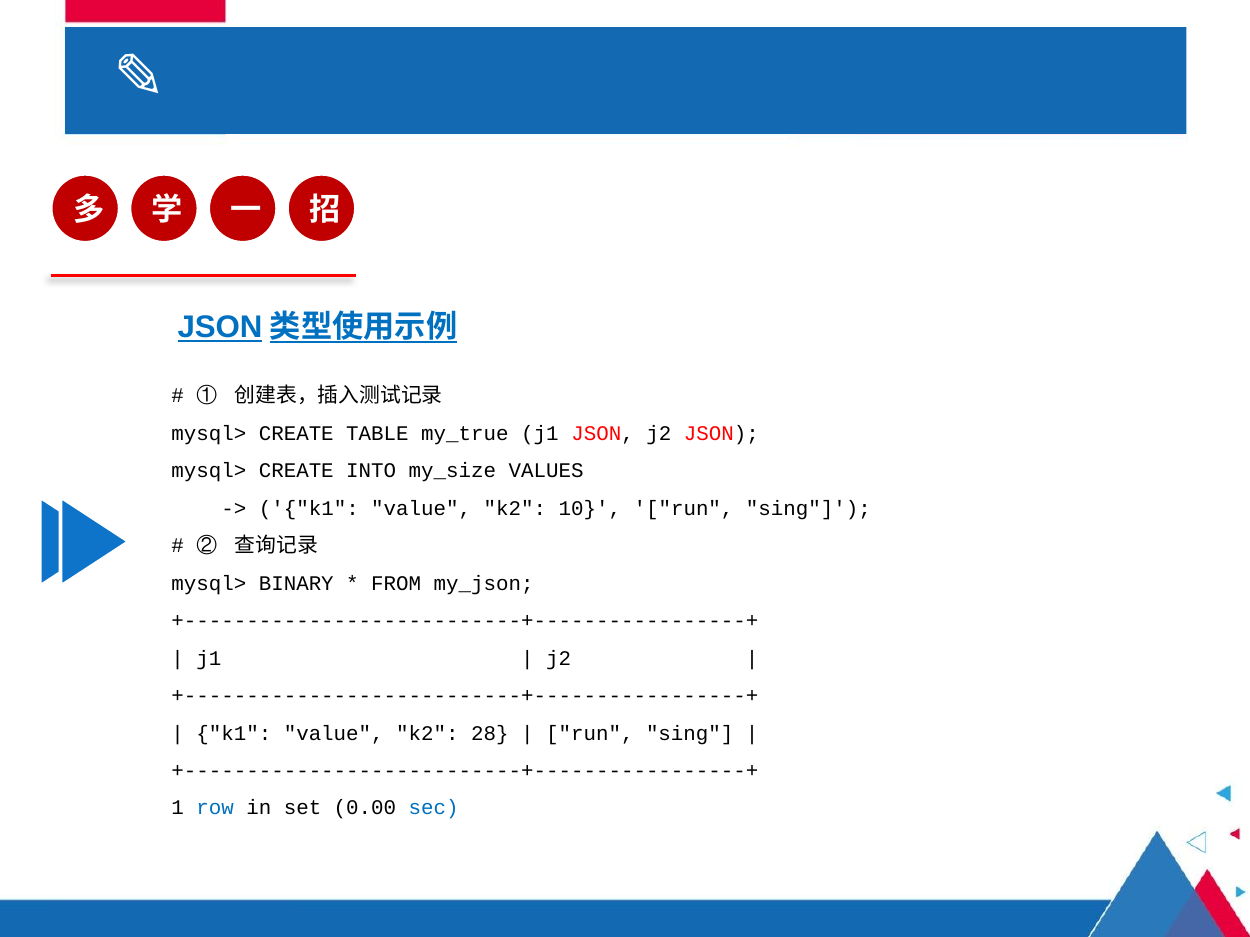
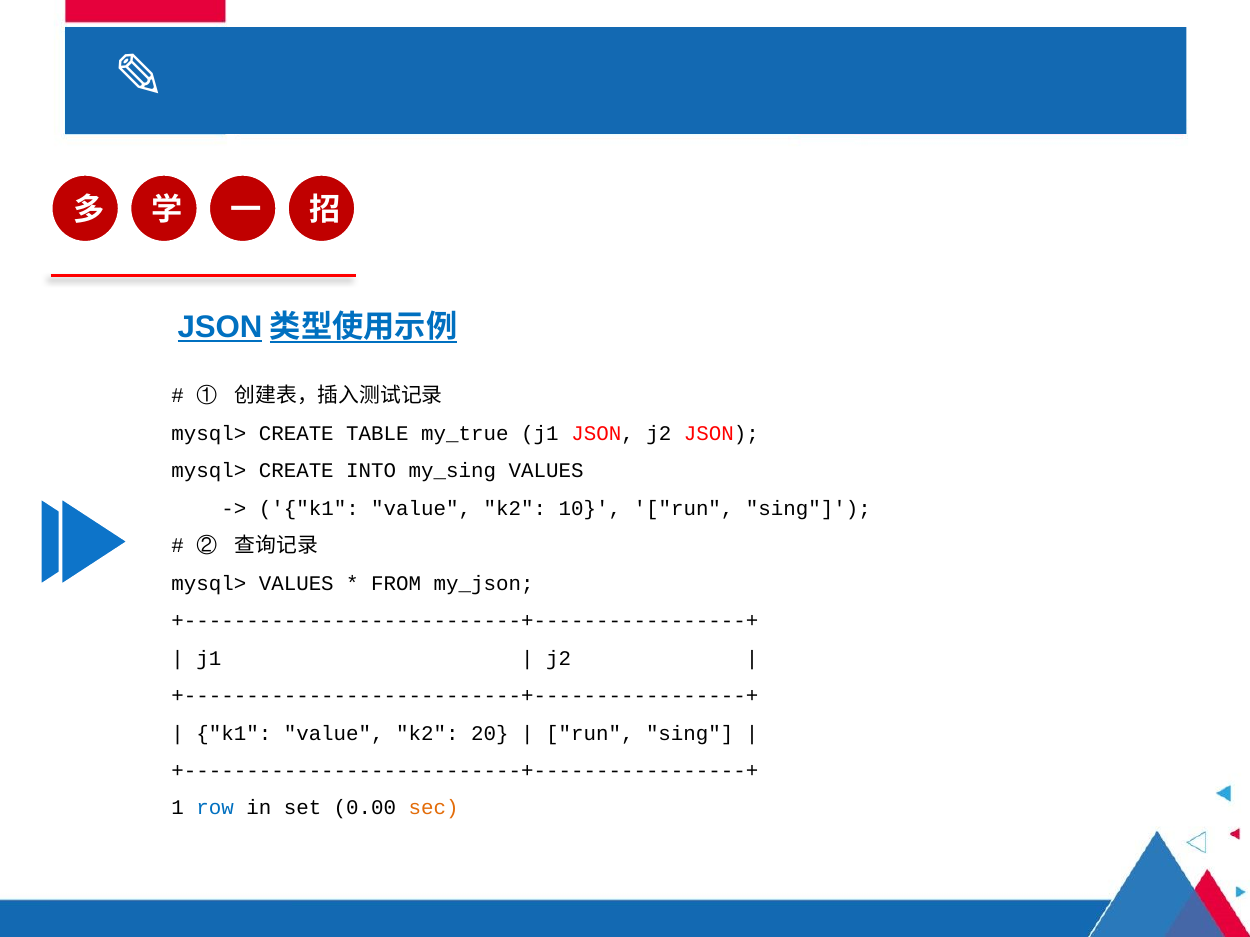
my_size: my_size -> my_sing (452, 471)
mysql> BINARY: BINARY -> VALUES (296, 584)
28: 28 -> 20 (490, 734)
sec colour: blue -> orange (434, 809)
